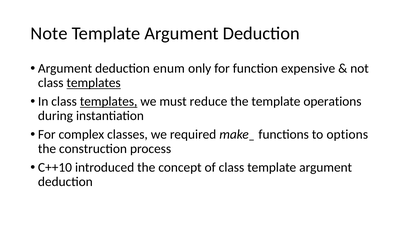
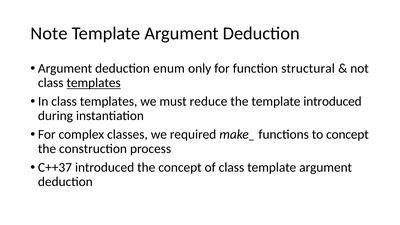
expensive: expensive -> structural (308, 69)
templates underline: present -> none (109, 102)
template operations: operations -> introduced (333, 102)
to options: options -> concept (347, 134)
C++10: C++10 -> C++37 (55, 167)
